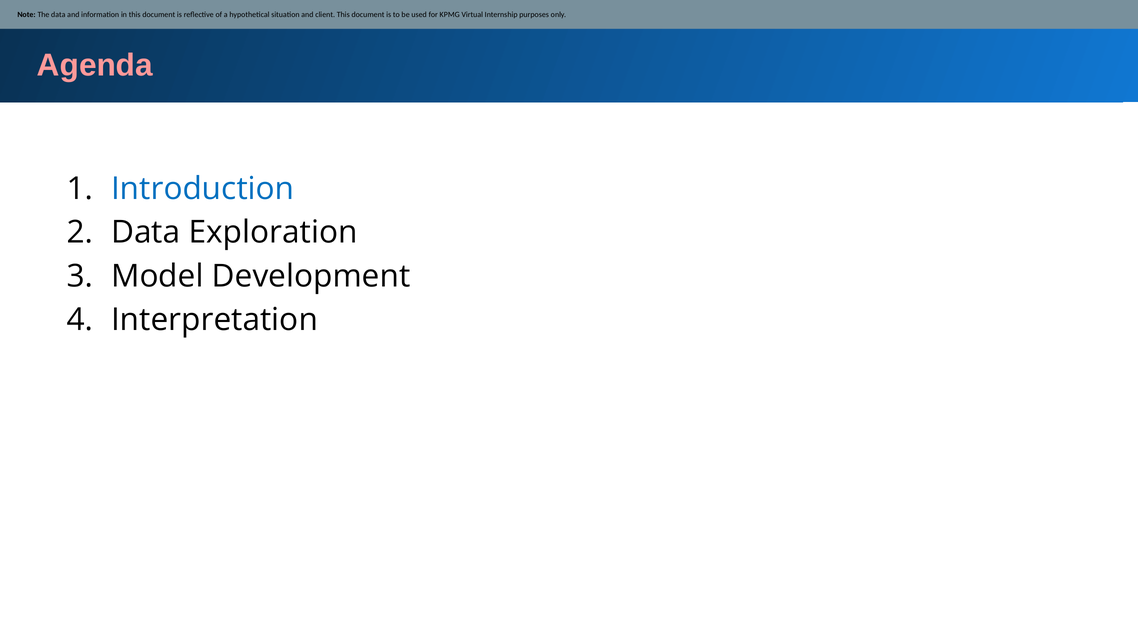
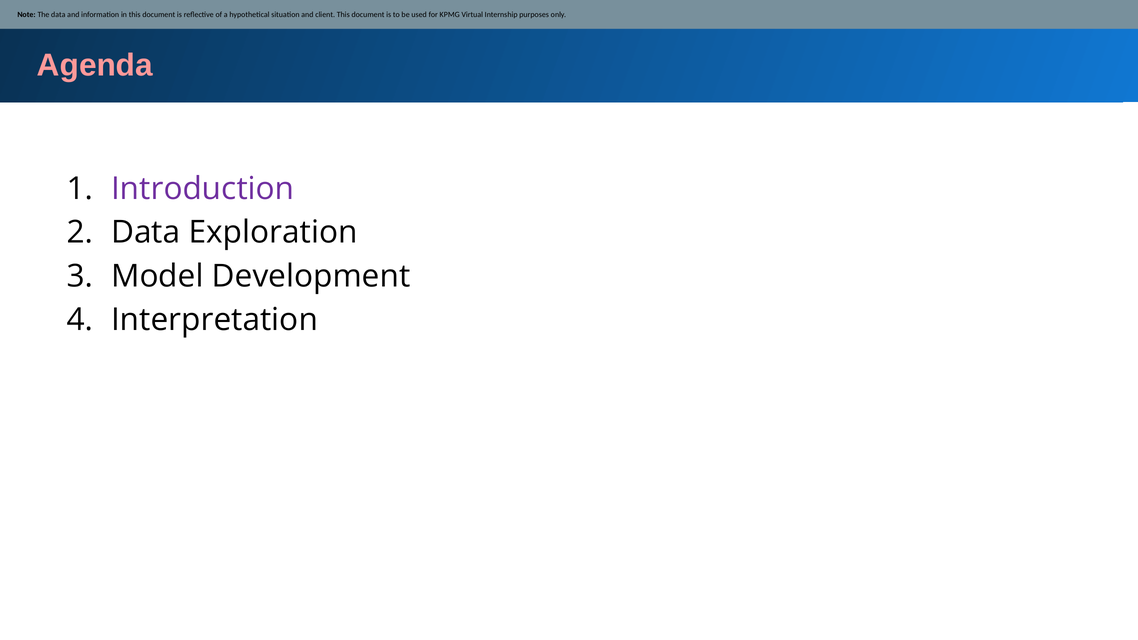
Introduction colour: blue -> purple (203, 189)
